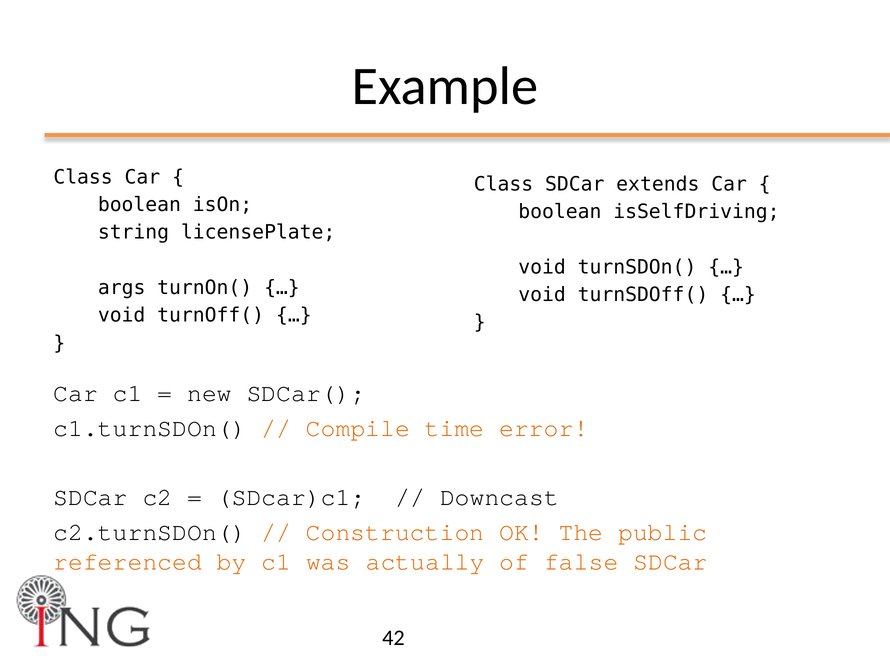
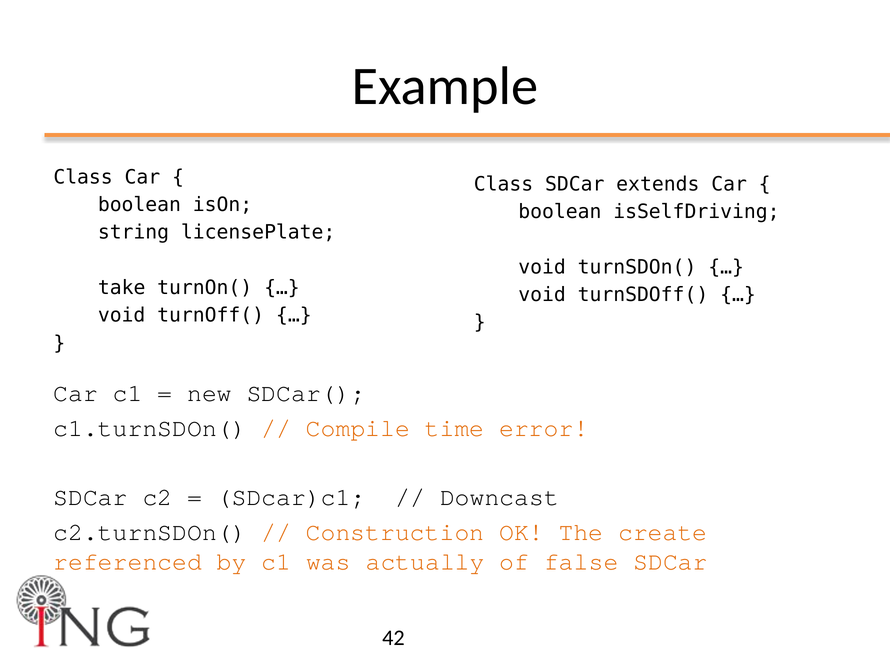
args: args -> take (122, 288)
public: public -> create (663, 532)
